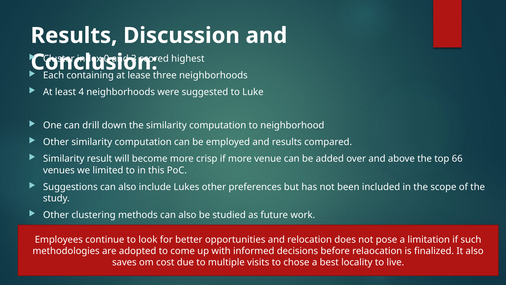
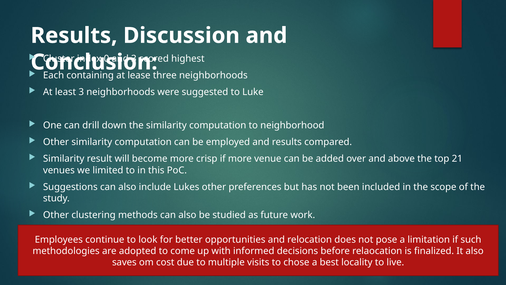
least 4: 4 -> 3 (81, 92)
66: 66 -> 21 (457, 159)
